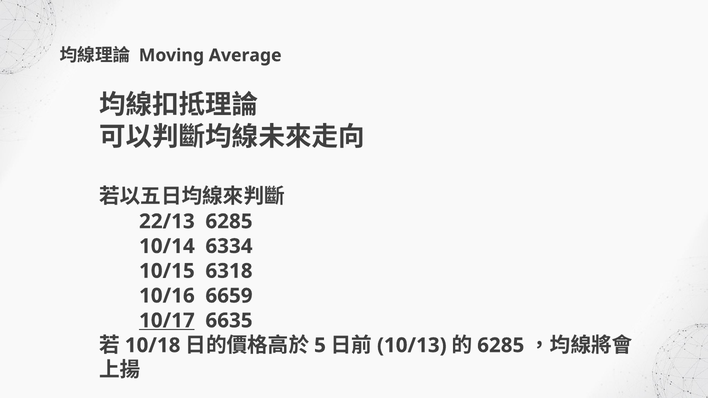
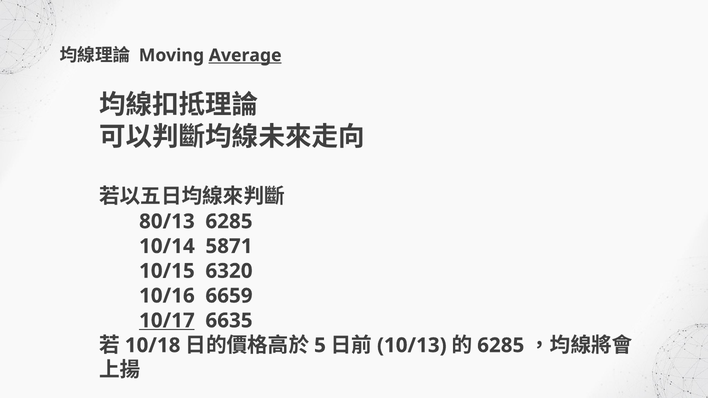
Average underline: none -> present (245, 55)
22/13: 22/13 -> 80/13 (167, 222)
6334: 6334 -> 5871 (229, 246)
6318: 6318 -> 6320 (229, 271)
